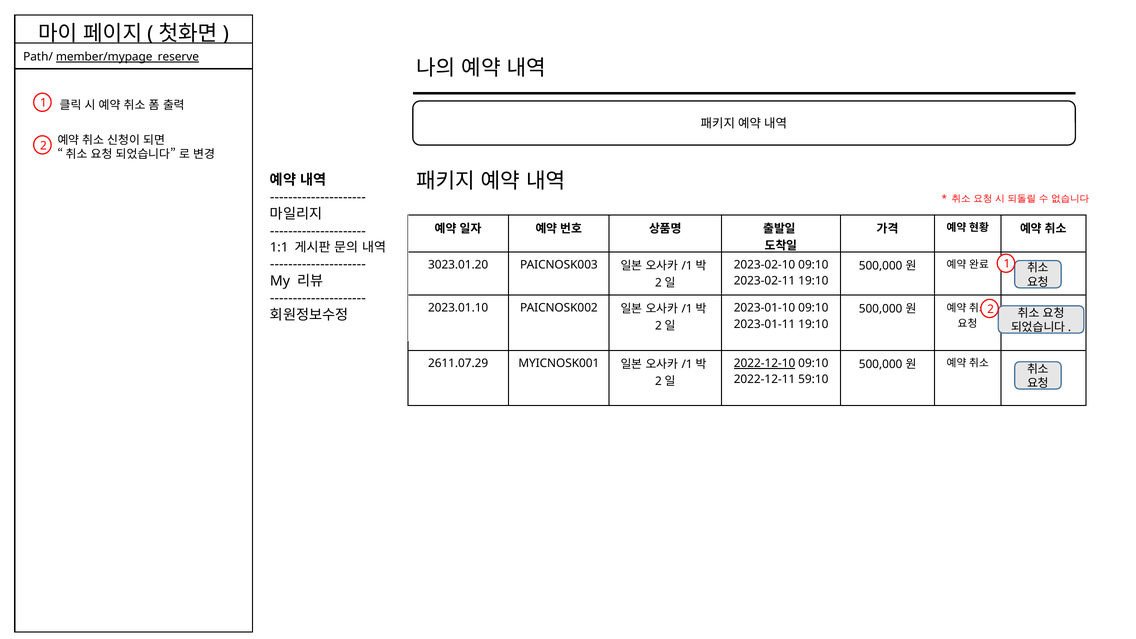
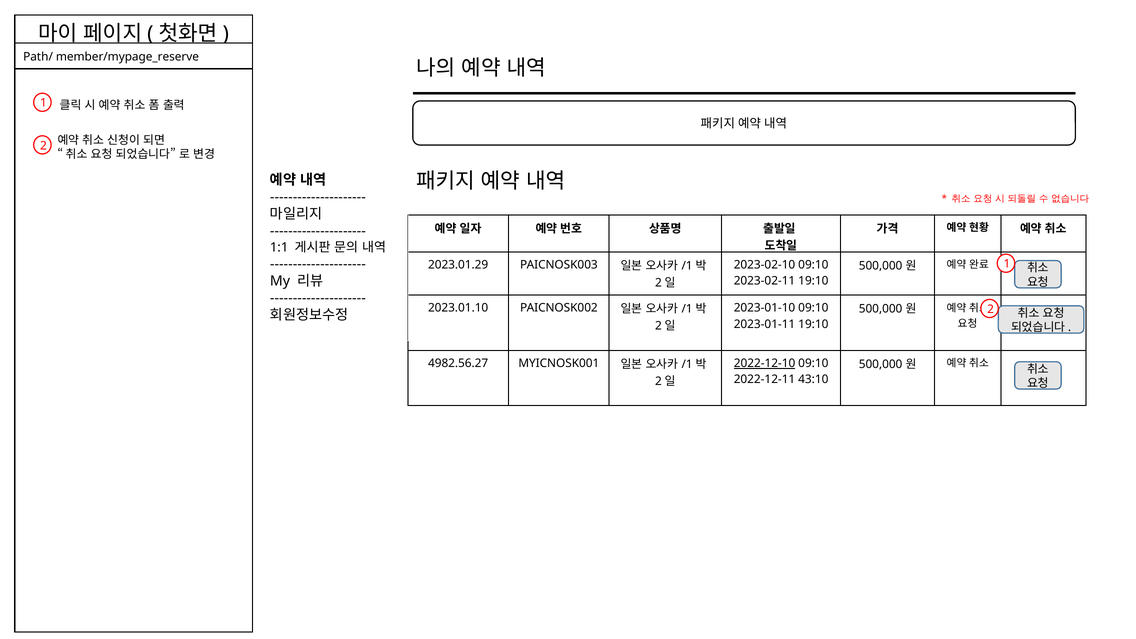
member/mypage_reserve underline: present -> none (127, 57)
3023.01.20: 3023.01.20 -> 2023.01.29 (458, 265)
2611.07.29: 2611.07.29 -> 4982.56.27 (458, 363)
59:10: 59:10 -> 43:10 (813, 379)
